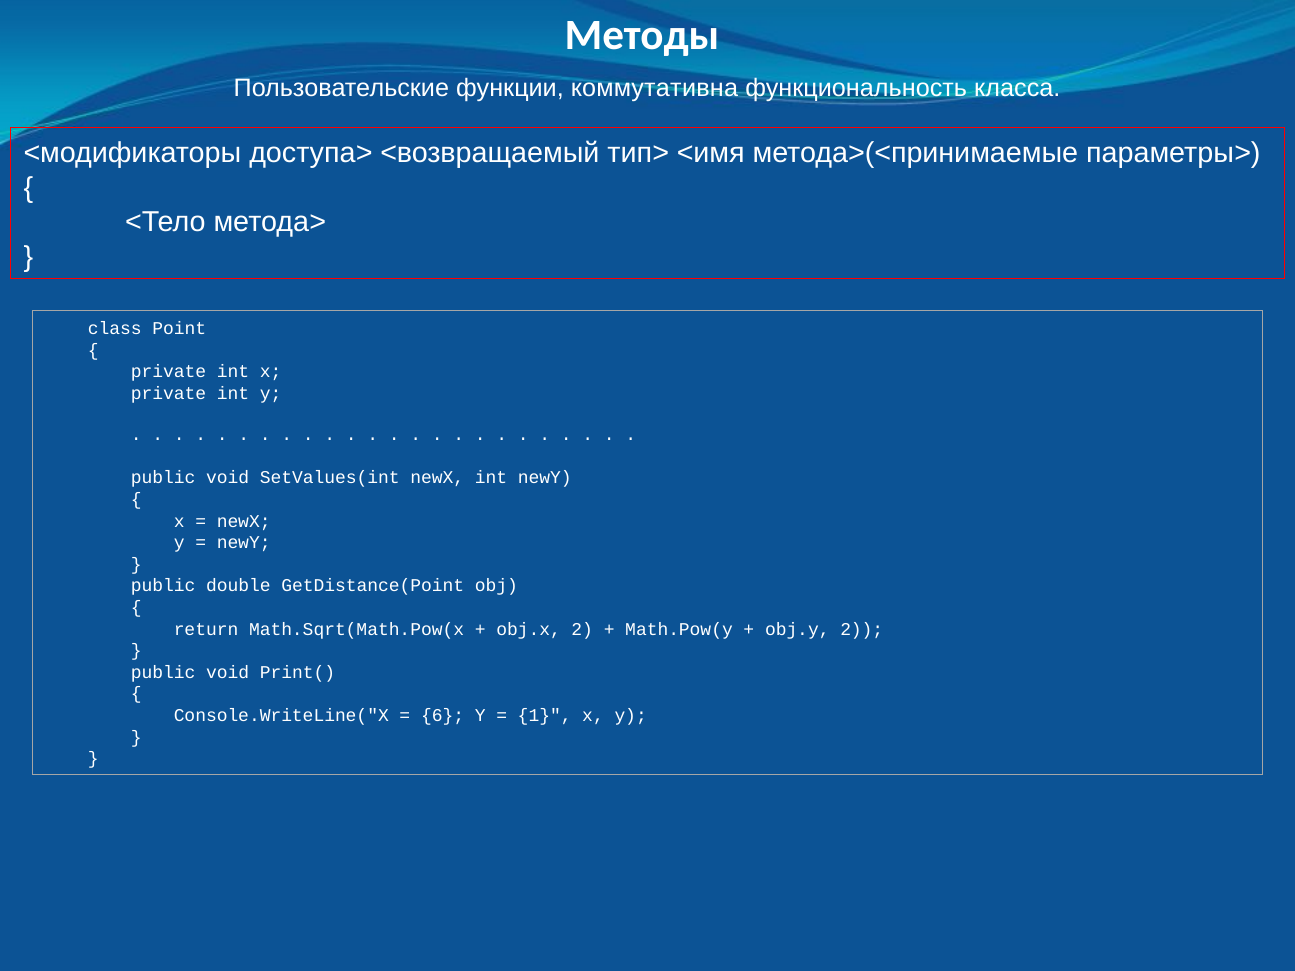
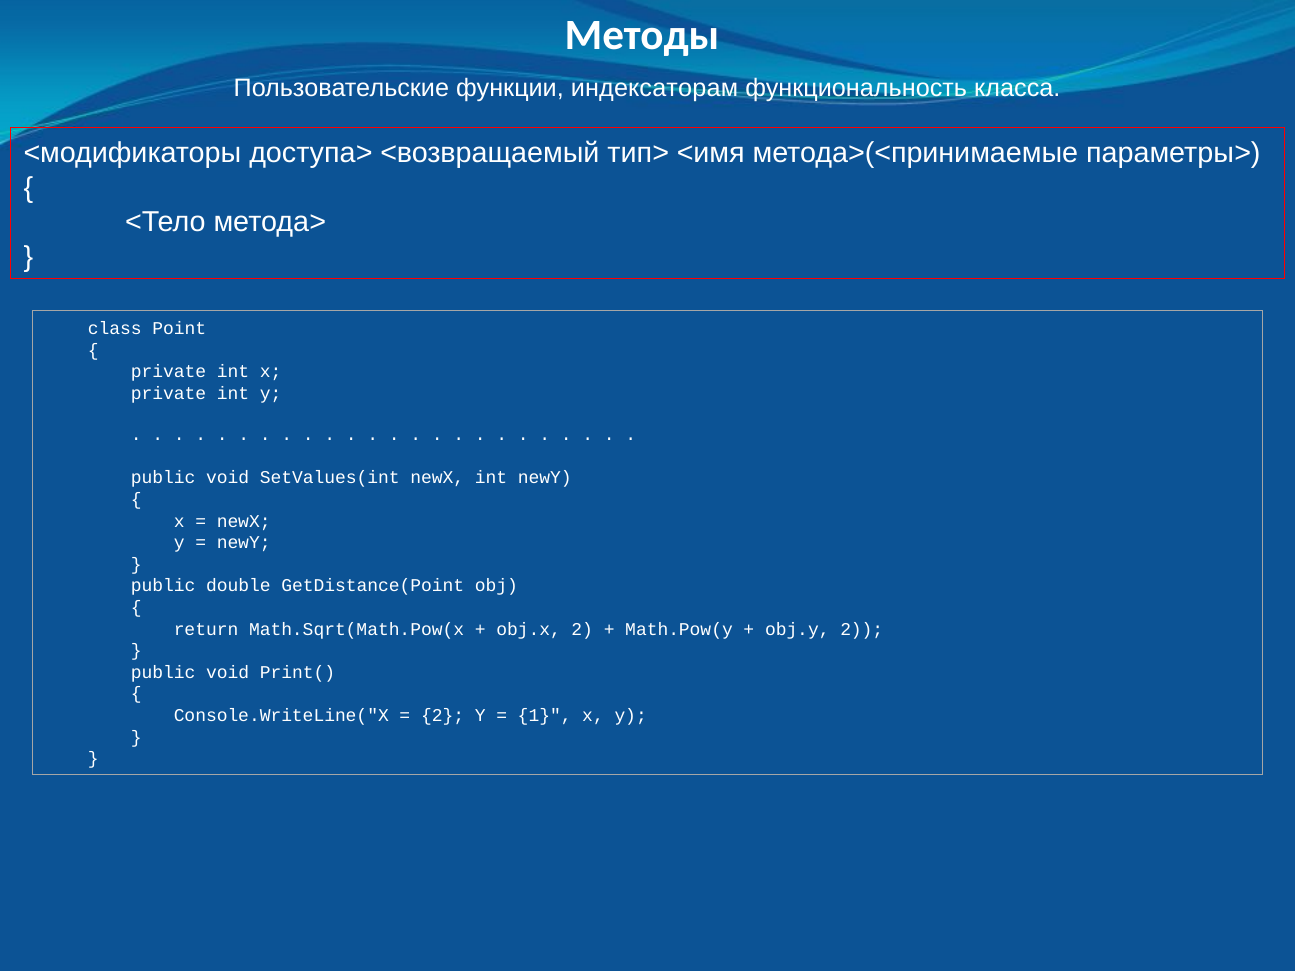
коммутативна: коммутативна -> индексаторам (654, 88)
6: 6 -> 2 (443, 716)
